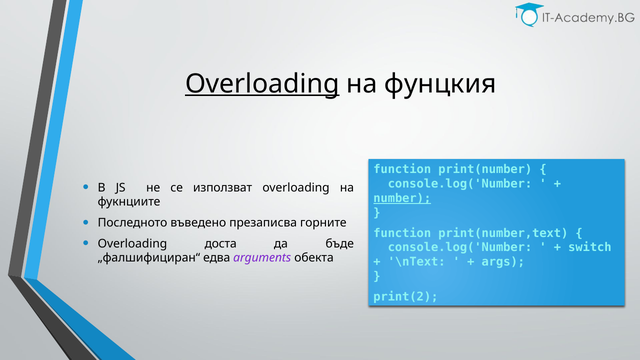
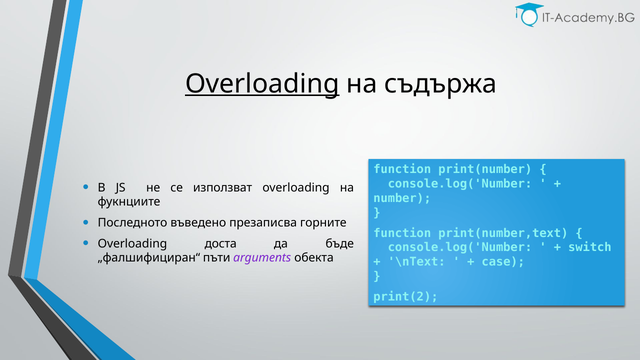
фунцкия: фунцкия -> съдържа (441, 84)
number underline: present -> none (402, 198)
едва: едва -> пъти (217, 258)
args: args -> case (503, 262)
